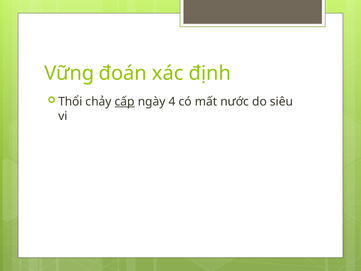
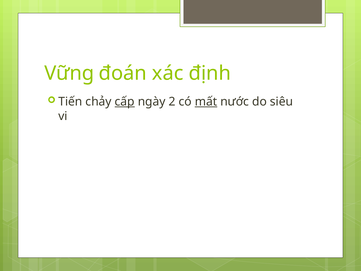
Thổi: Thổi -> Tiến (70, 102)
4: 4 -> 2 (172, 102)
mất underline: none -> present (206, 102)
